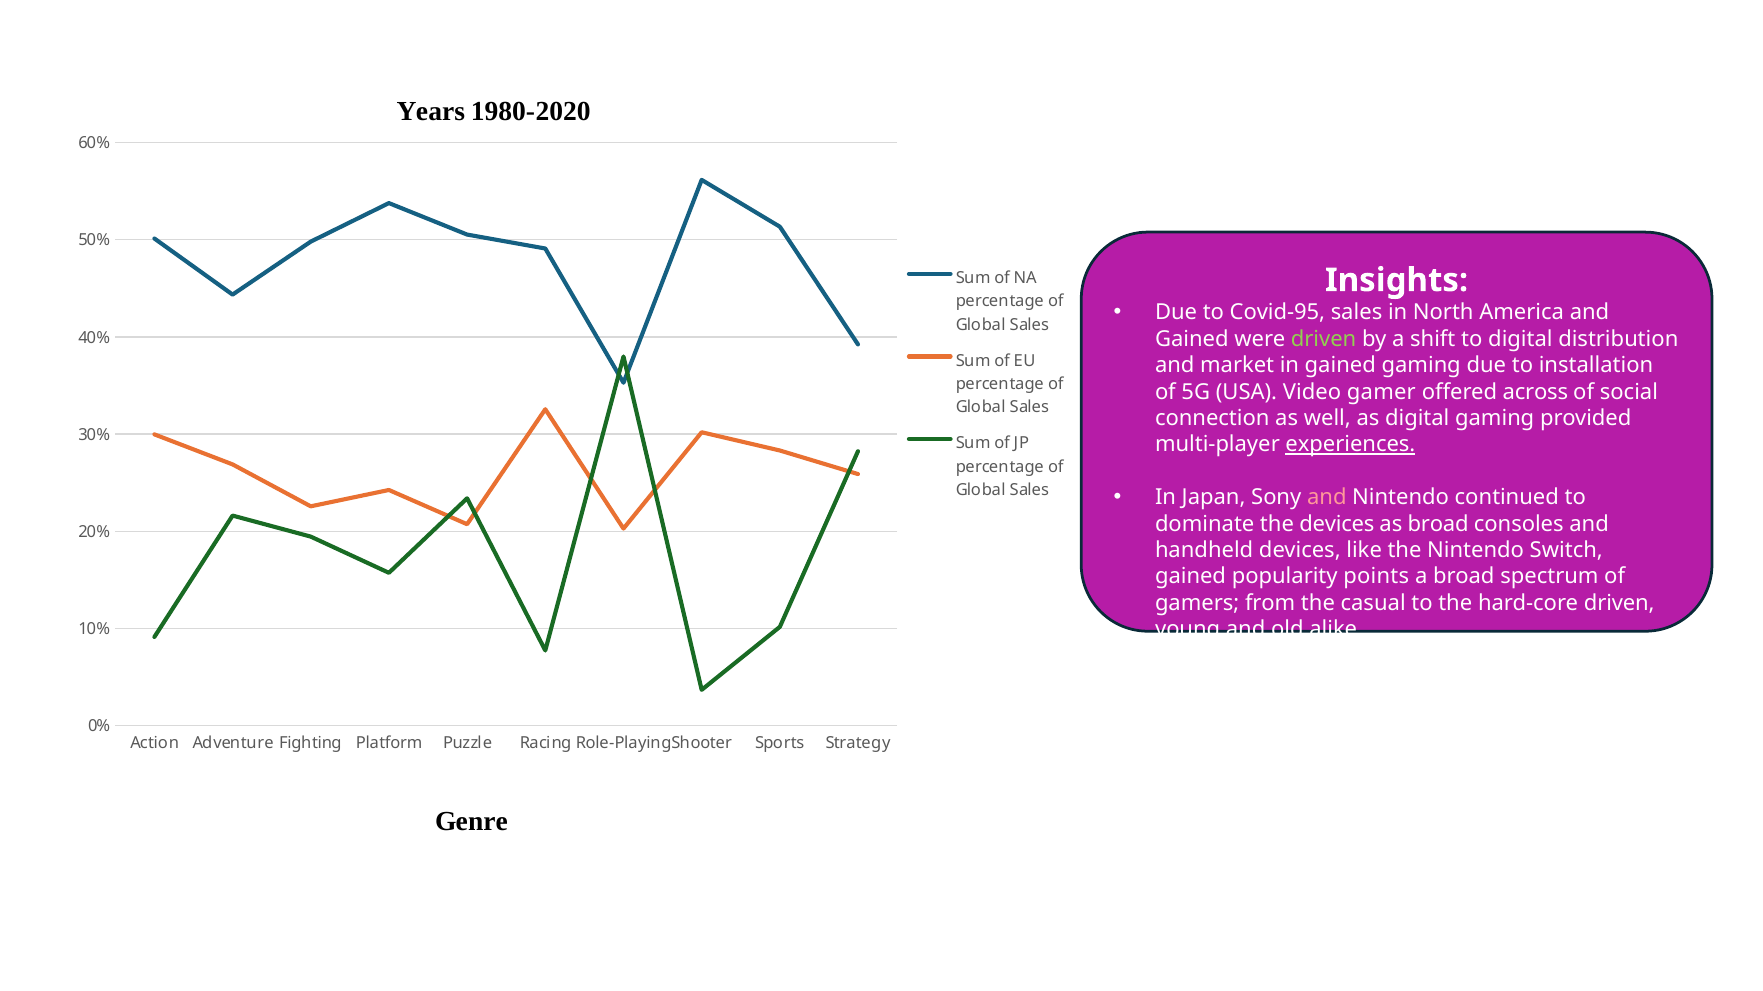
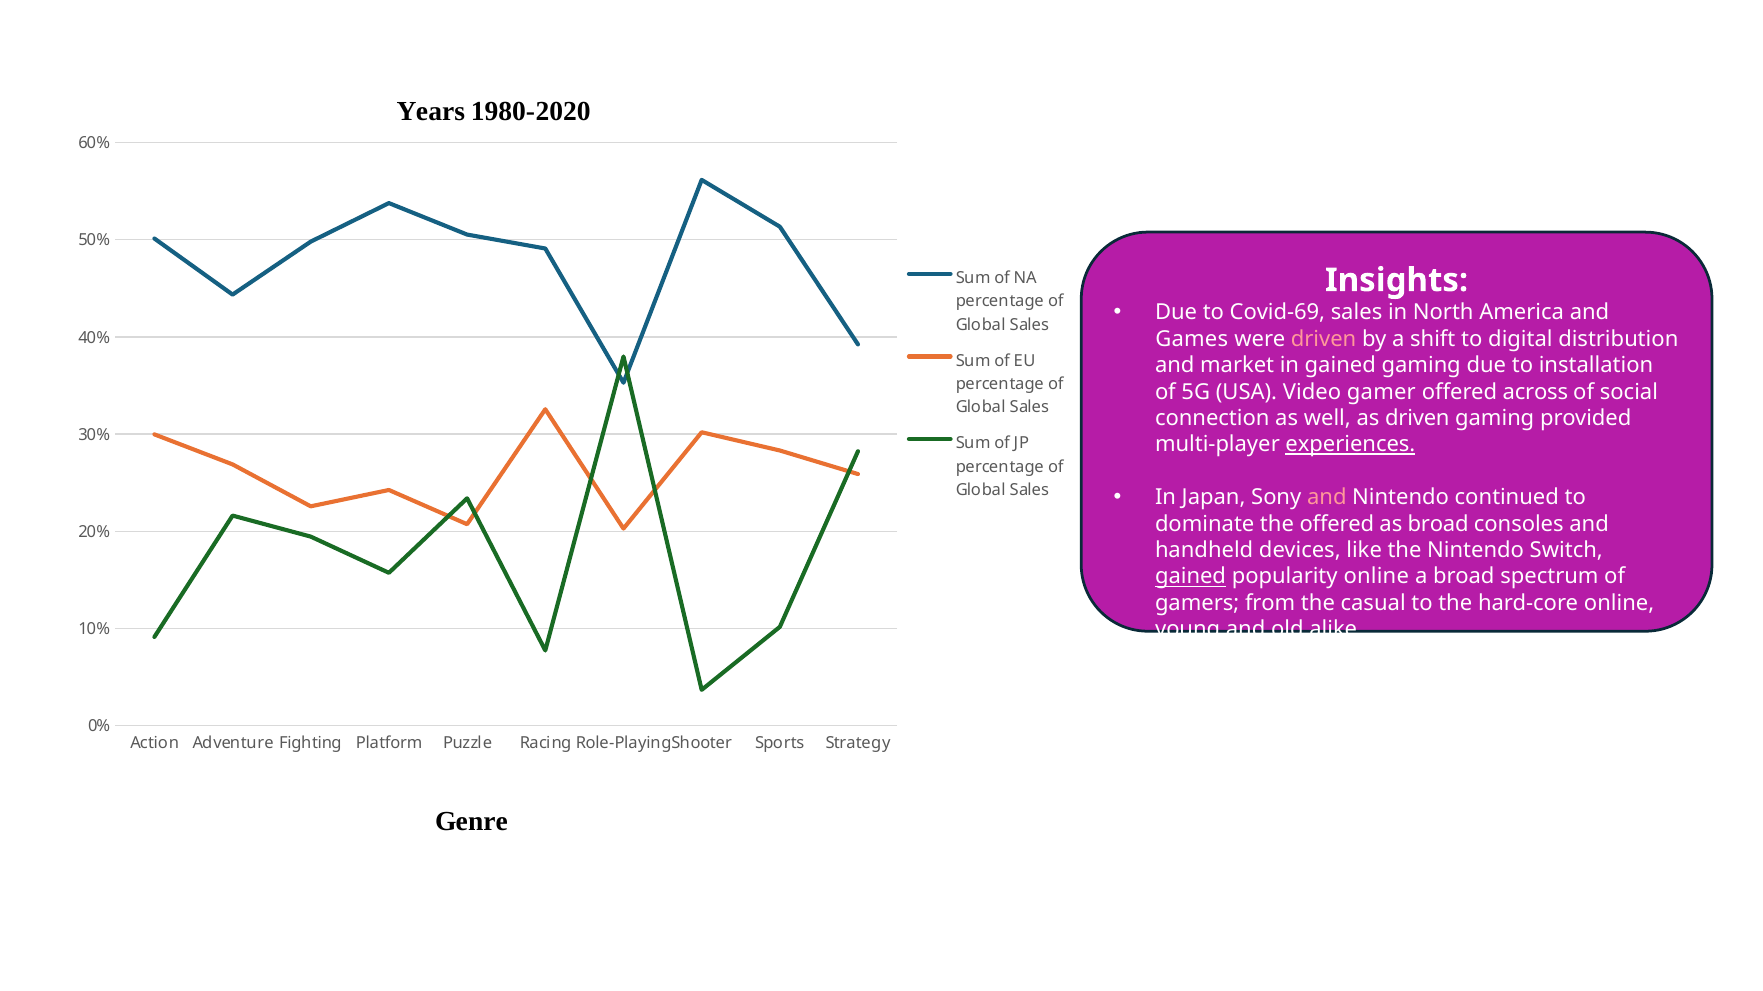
Covid-95: Covid-95 -> Covid-69 (1277, 313)
Gained: Gained -> Games (1192, 339)
driven colour: light green -> pink (1324, 339)
as digital: digital -> driven (1417, 418)
the devices: devices -> offered (1337, 524)
gained underline: none -> present (1191, 577)
popularity points: points -> online (1376, 577)
hard-core driven: driven -> online (1619, 604)
